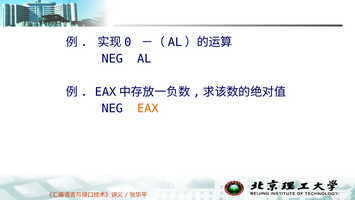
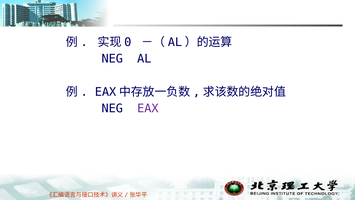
EAX colour: orange -> purple (148, 108)
